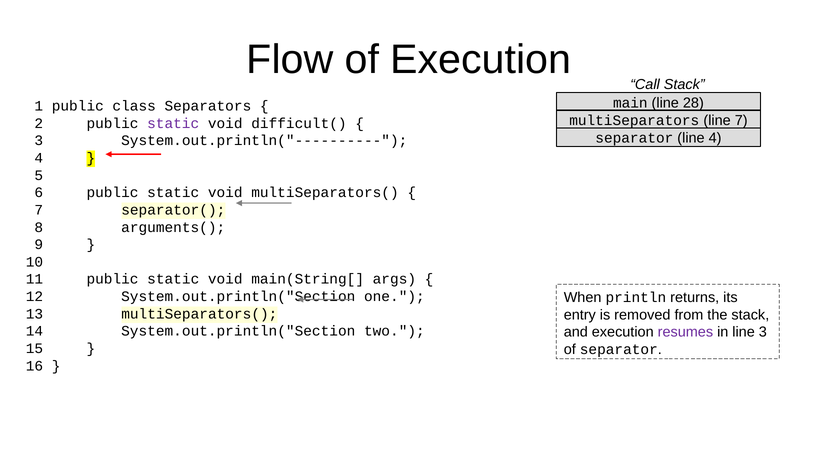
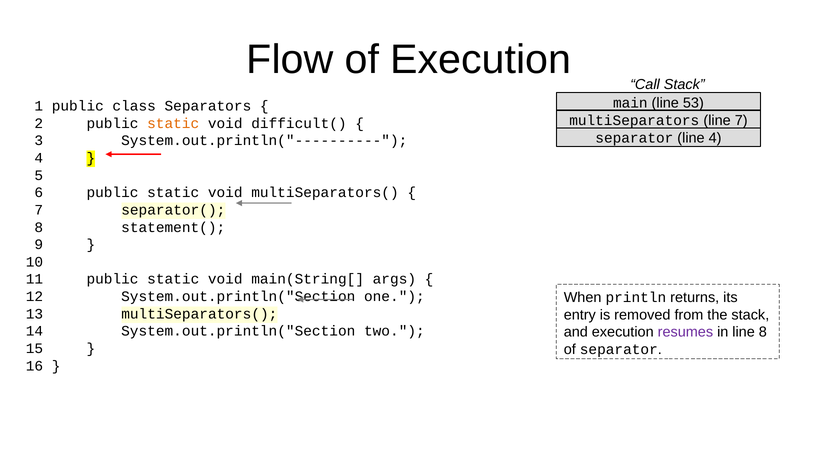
28: 28 -> 53 (693, 103)
static colour: purple -> orange (173, 123)
arguments(: arguments( -> statement( (173, 227)
line 3: 3 -> 8 (763, 332)
